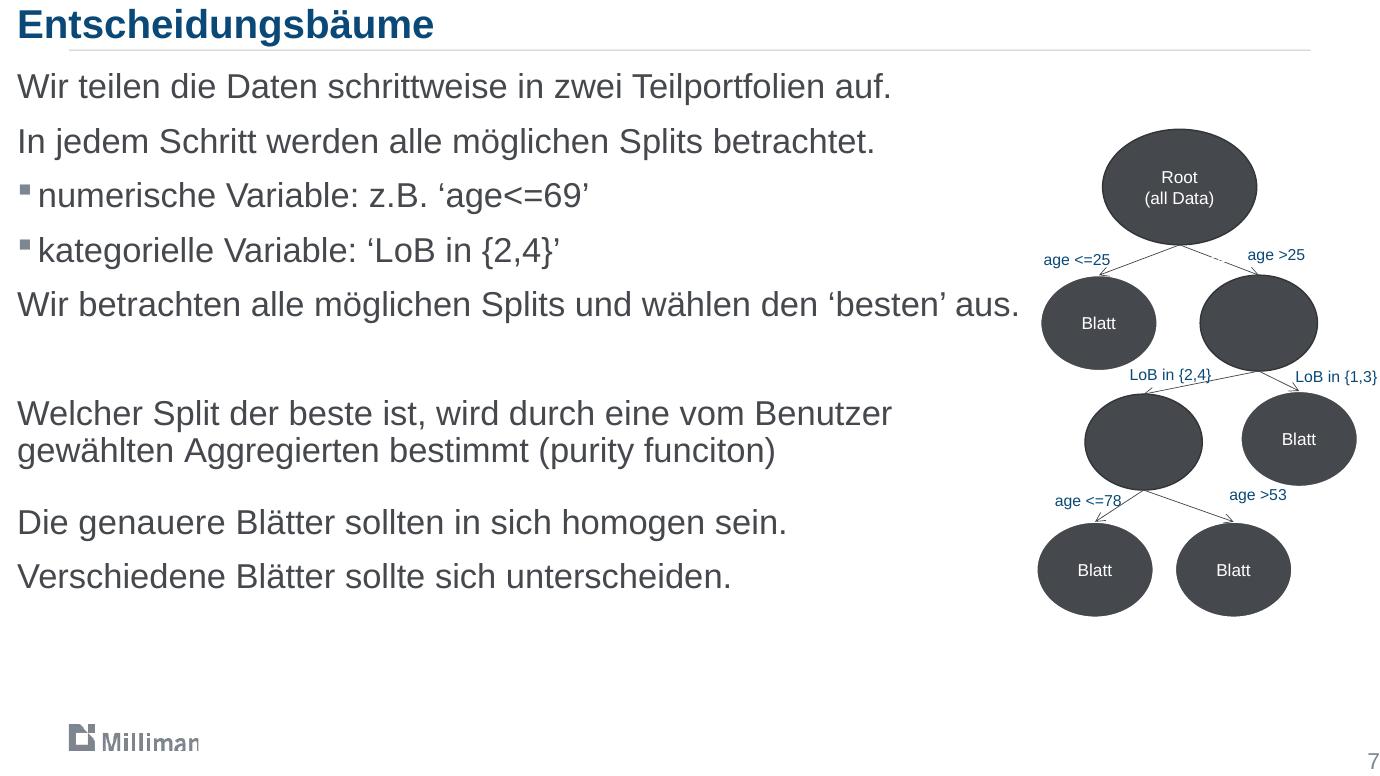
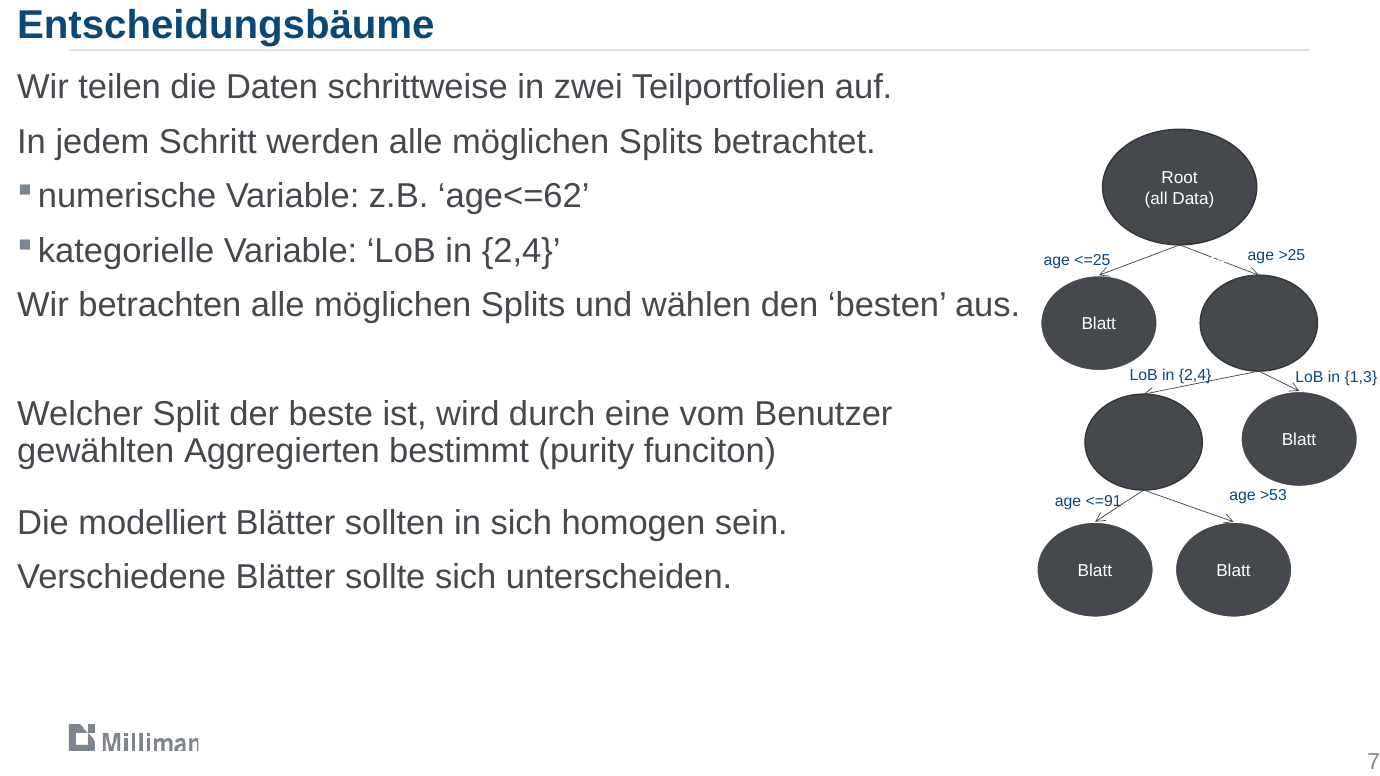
age<=69: age<=69 -> age<=62 (514, 196)
<=78: <=78 -> <=91 (1104, 502)
genauere: genauere -> modelliert (152, 523)
